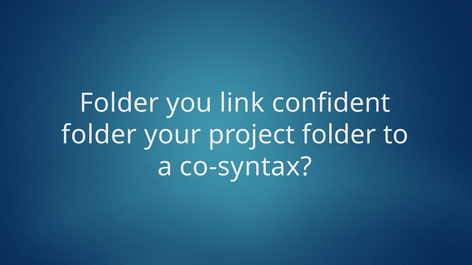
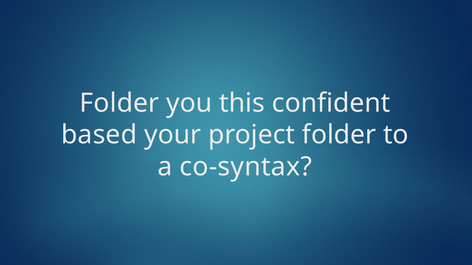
link: link -> this (242, 103)
folder: folder -> based (99, 135)
